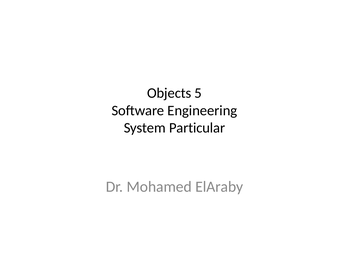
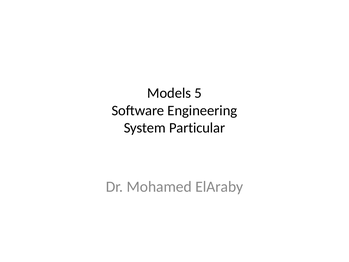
Objects: Objects -> Models (169, 93)
